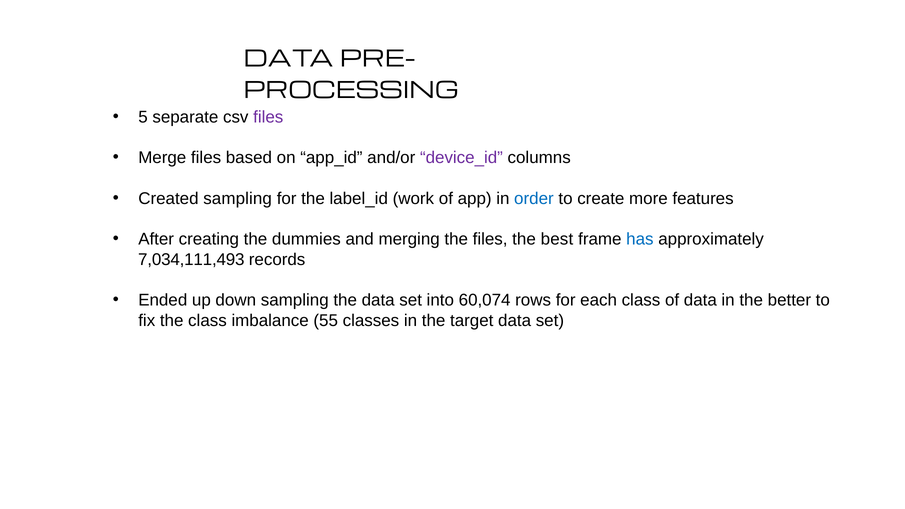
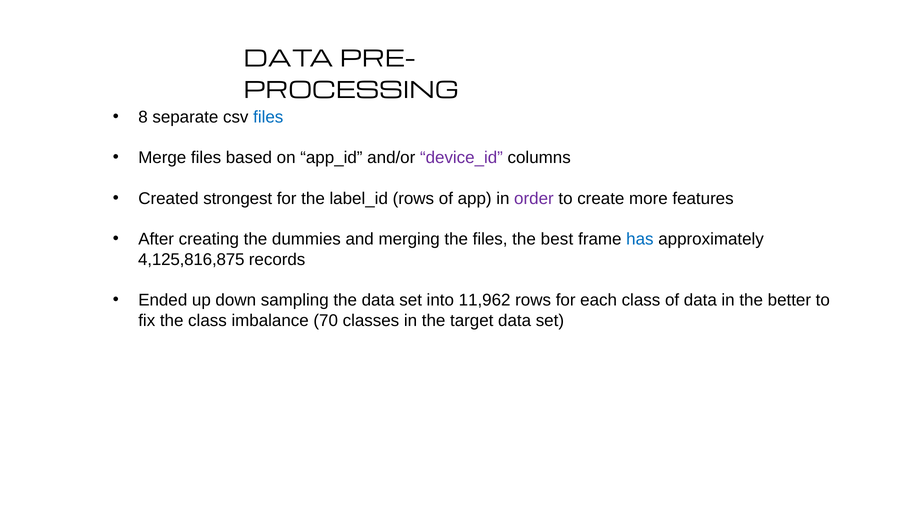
5: 5 -> 8 (143, 117)
files colour: purple -> blue (268, 117)
Created sampling: sampling -> strongest (238, 199)
label_id work: work -> rows (413, 199)
order colour: blue -> purple (534, 199)
7,034,111,493: 7,034,111,493 -> 4,125,816,875 (191, 260)
60,074: 60,074 -> 11,962 (485, 300)
55: 55 -> 70 (326, 321)
